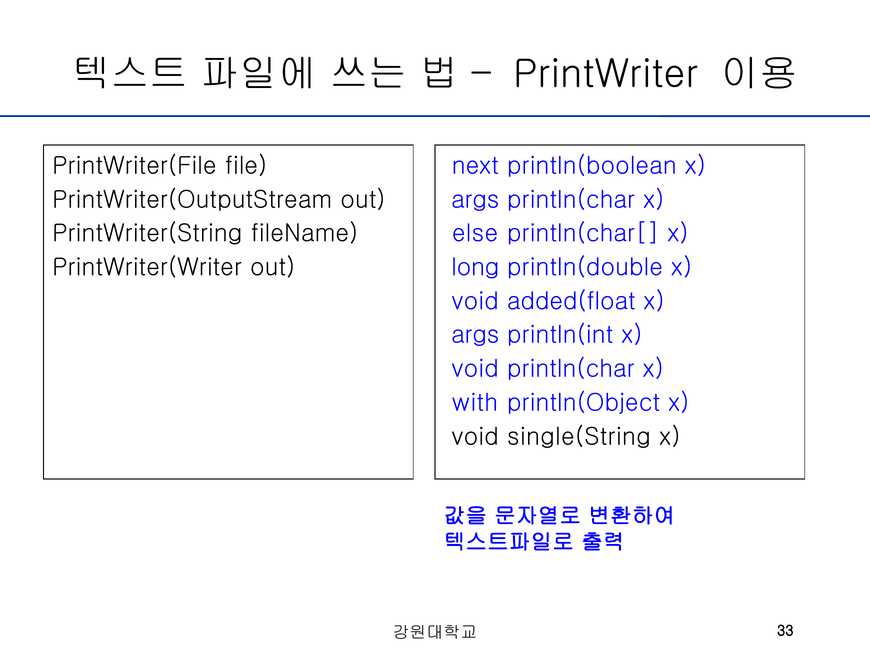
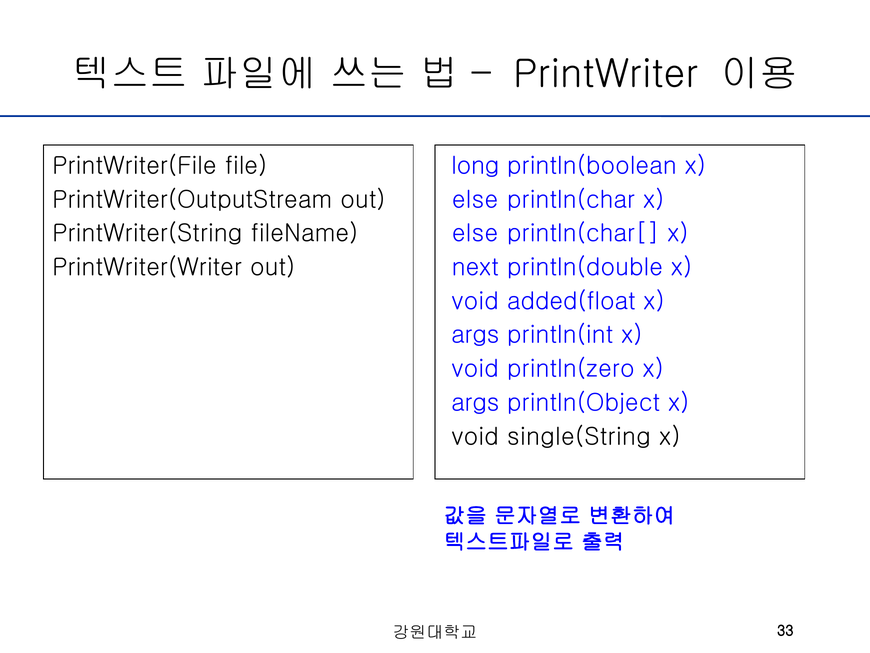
next: next -> long (475, 166)
args: args -> else (475, 199)
long: long -> next (475, 267)
void println(char: println(char -> println(zero (571, 369)
with: with -> args (475, 402)
